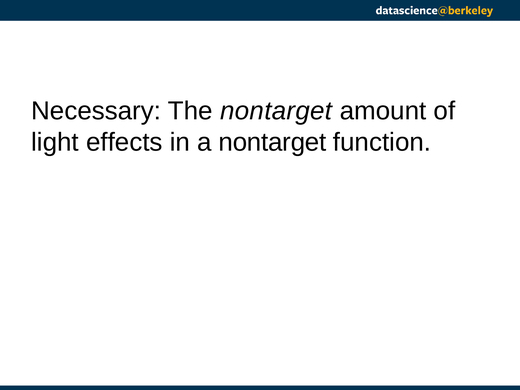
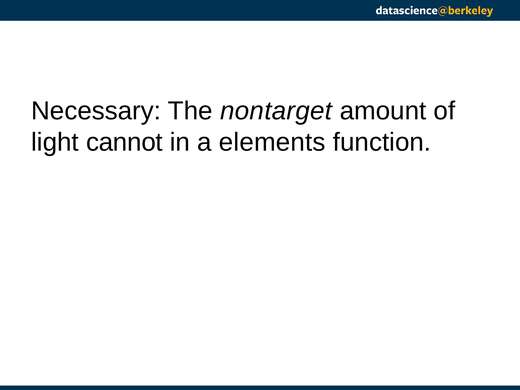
effects: effects -> cannot (124, 142)
a nontarget: nontarget -> elements (272, 142)
